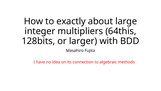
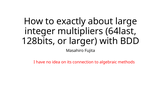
64this: 64this -> 64last (121, 31)
